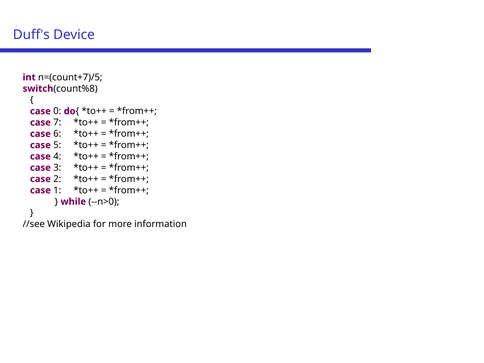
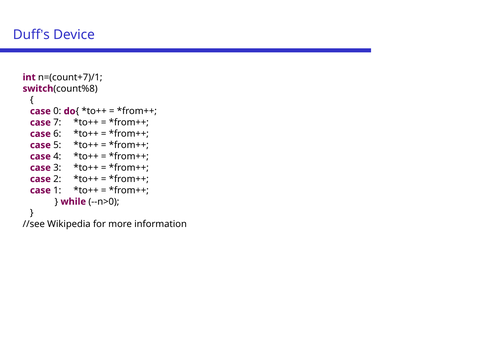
n=(count+7)/5: n=(count+7)/5 -> n=(count+7)/1 (70, 77)
